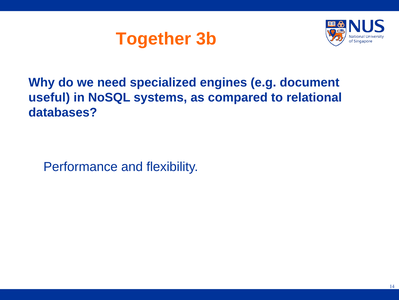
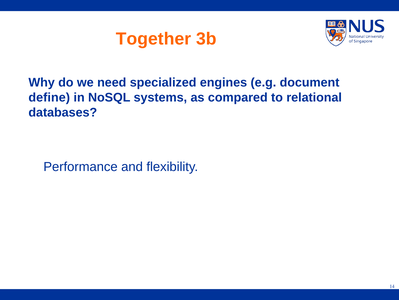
useful: useful -> define (49, 97)
